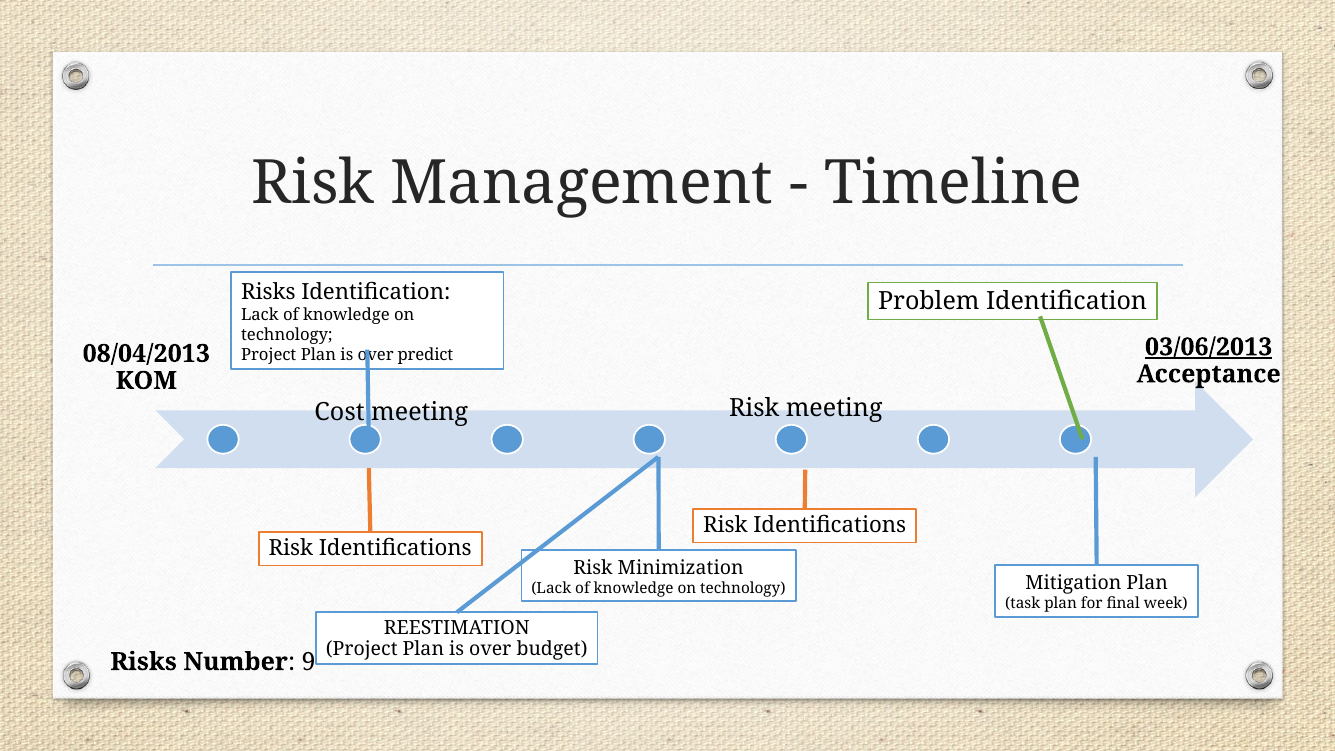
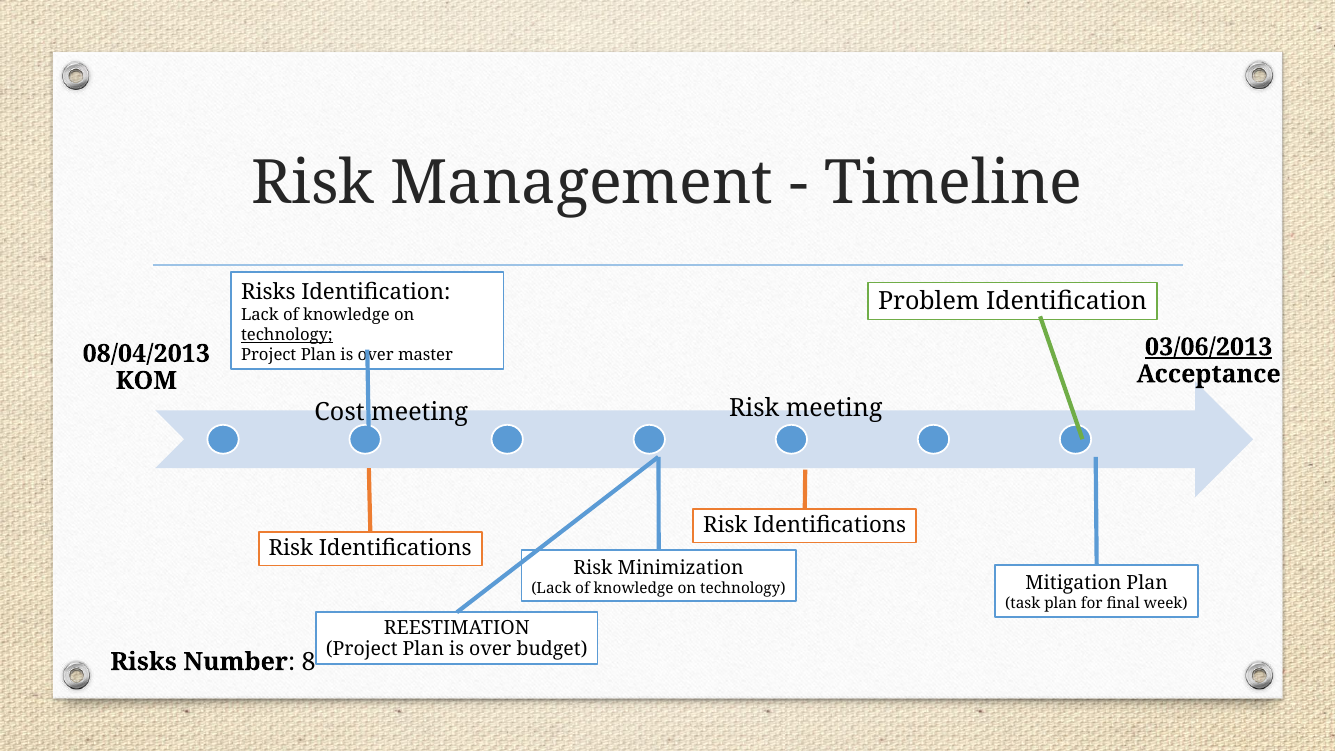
technology underline: none -> present (287, 335)
predict: predict -> master (425, 355)
9: 9 -> 8 (309, 662)
